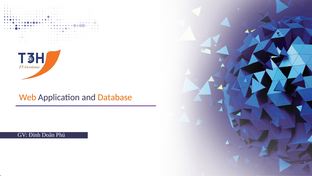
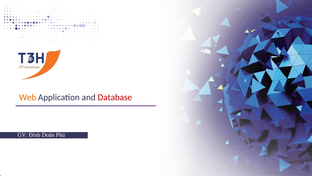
Database colour: orange -> red (115, 97)
